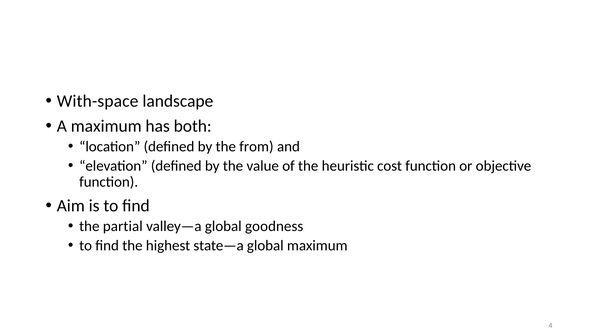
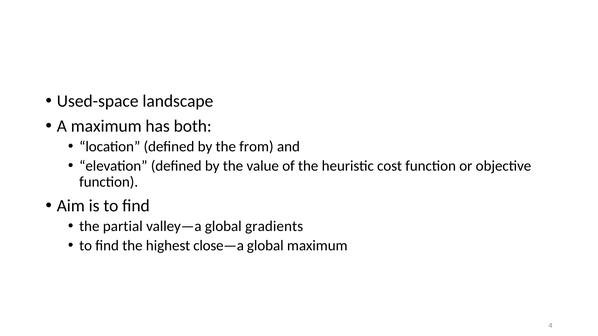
With-space: With-space -> Used-space (98, 101)
goodness: goodness -> gradients (274, 226)
state—a: state—a -> close—a (219, 246)
